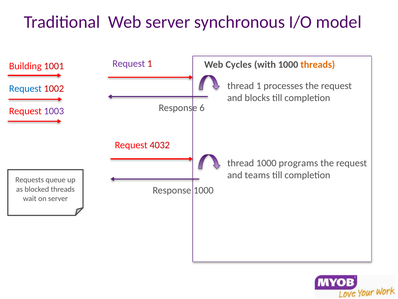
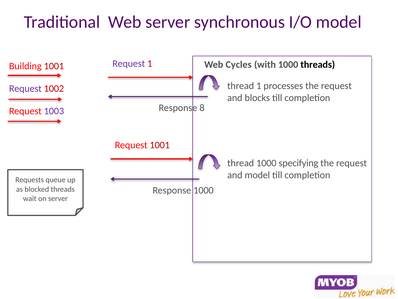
threads colour: orange -> black (318, 65)
Request colour: blue -> purple (25, 89)
6: 6 -> 8 (202, 108)
Request 4032: 4032 -> 1001 (160, 145)
programs: programs -> specifying (298, 163)
and teams: teams -> model (257, 175)
